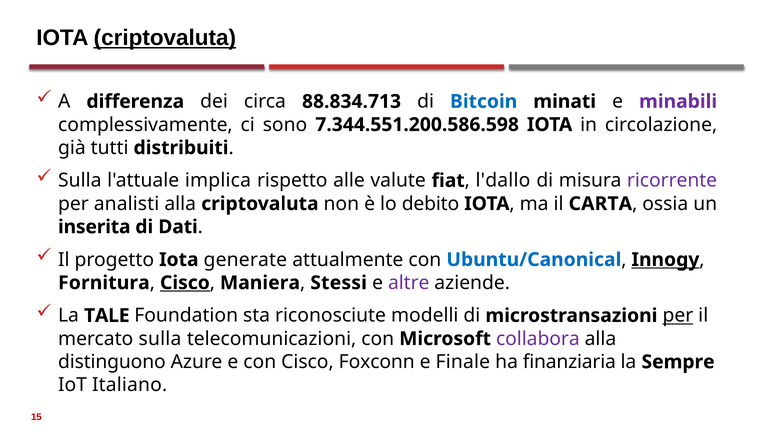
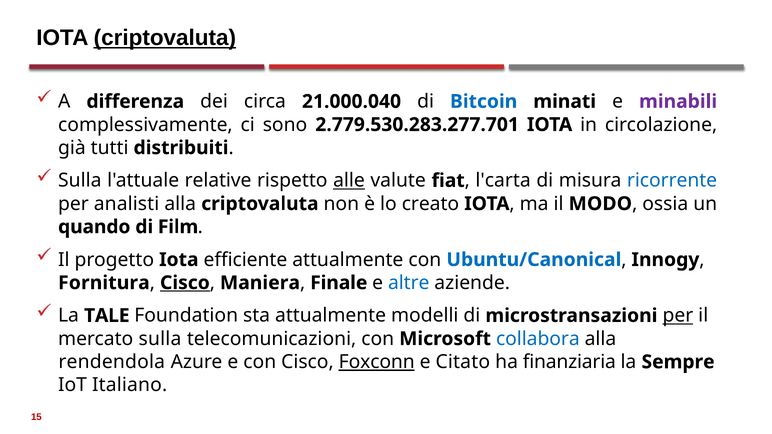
88.834.713: 88.834.713 -> 21.000.040 (352, 102)
7.344.551.200.586.598: 7.344.551.200.586.598 -> 2.779.530.283.277.701 (417, 125)
implica: implica -> relative (218, 181)
alle underline: none -> present (349, 181)
l'dallo: l'dallo -> l'carta (503, 181)
ricorrente colour: purple -> blue (672, 181)
debito: debito -> creato (430, 204)
CARTA: CARTA -> MODO (600, 204)
inserita: inserita -> quando (94, 227)
Dati: Dati -> Film (178, 227)
generate: generate -> efficiente (245, 260)
Innogy underline: present -> none (665, 260)
Stessi: Stessi -> Finale (339, 283)
altre colour: purple -> blue (409, 283)
sta riconosciute: riconosciute -> attualmente (331, 316)
collabora colour: purple -> blue (538, 339)
distinguono: distinguono -> rendendola (112, 362)
Foxconn underline: none -> present (377, 362)
Finale: Finale -> Citato (463, 362)
